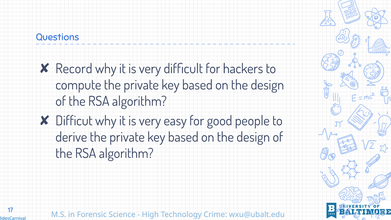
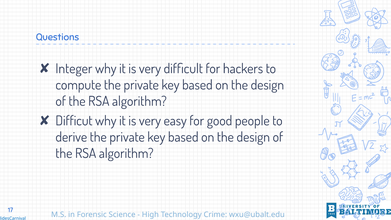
Record: Record -> Integer (74, 69)
